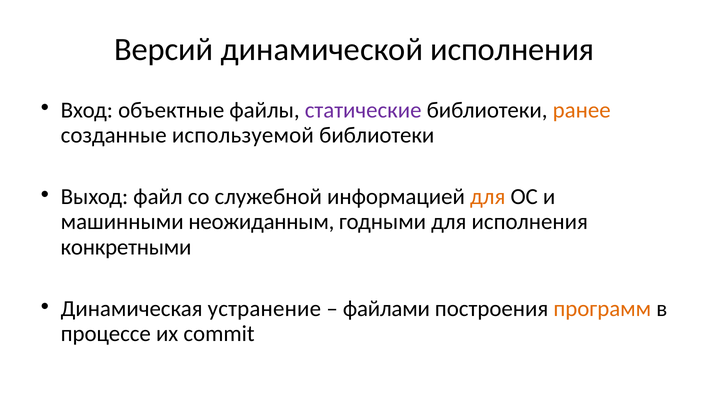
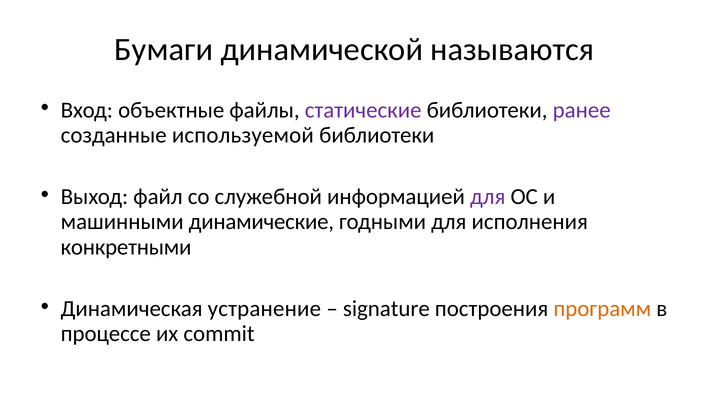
Версий: Версий -> Бумаги (164, 50)
динамической исполнения: исполнения -> называются (512, 50)
ранее colour: orange -> purple (582, 110)
для colour: orange -> purple (488, 197)
неожиданным: неожиданным -> динамические (261, 222)
файлами: файлами -> signature (386, 309)
